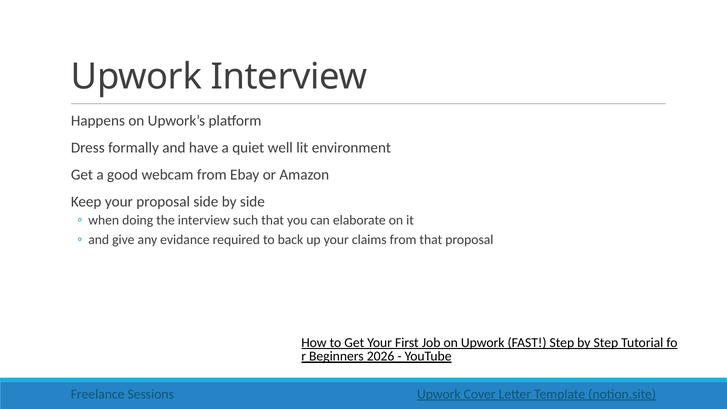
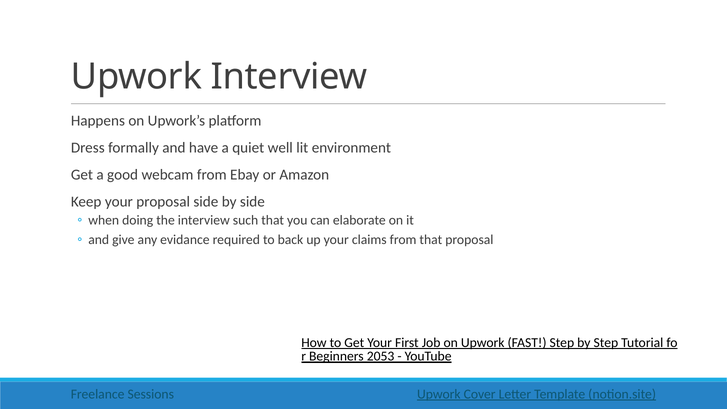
2026: 2026 -> 2053 (381, 356)
